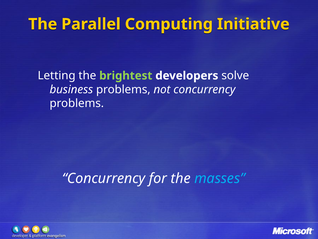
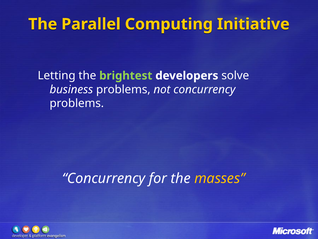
masses colour: light blue -> yellow (220, 178)
